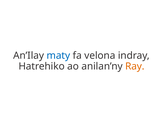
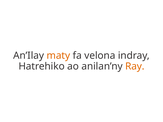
maty colour: blue -> orange (58, 56)
